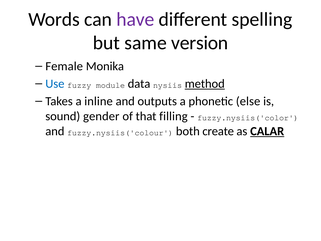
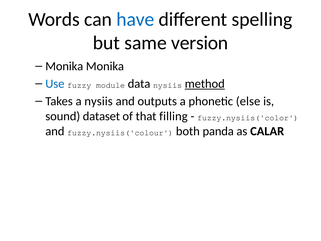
have colour: purple -> blue (135, 19)
Female: Female -> Monika (64, 66)
a inline: inline -> nysiis (99, 101)
gender: gender -> dataset (101, 116)
create: create -> panda (218, 131)
CALAR underline: present -> none (267, 131)
